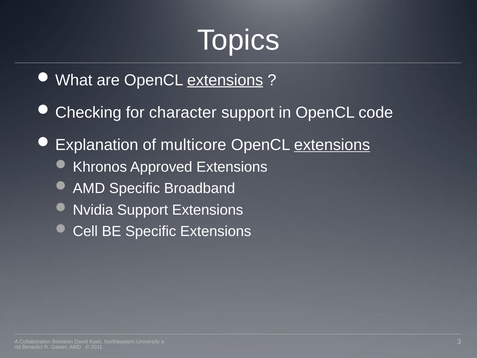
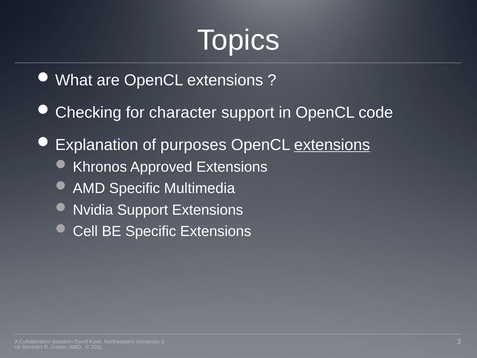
extensions underline: present -> none (225, 80)
multicore: multicore -> purposes (193, 145)
Broadband: Broadband -> Multimedia (200, 188)
